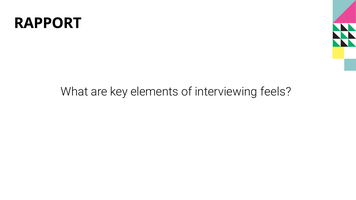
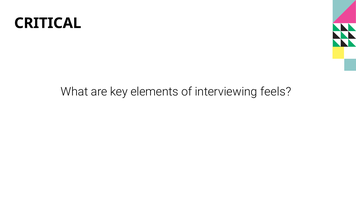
RAPPORT: RAPPORT -> CRITICAL (48, 23)
